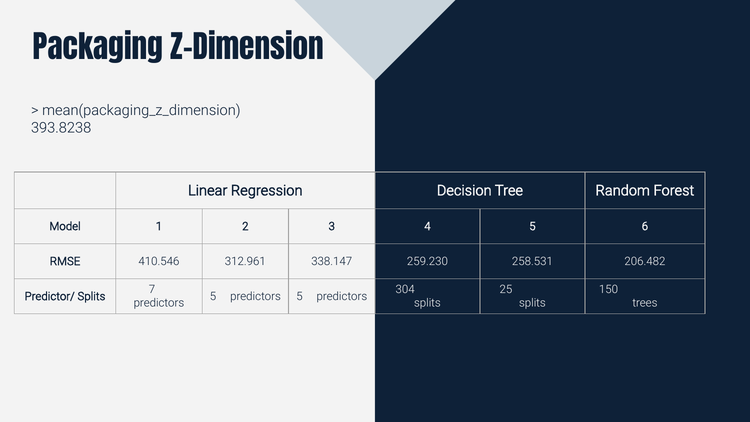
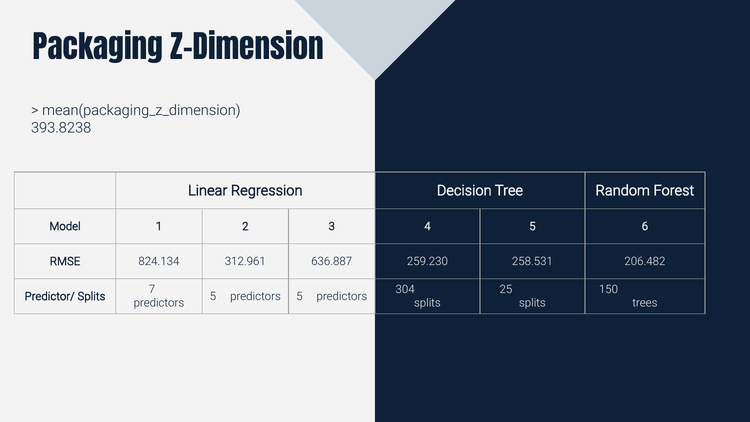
410.546: 410.546 -> 824.134 (159, 261)
338.147: 338.147 -> 636.887 (332, 261)
